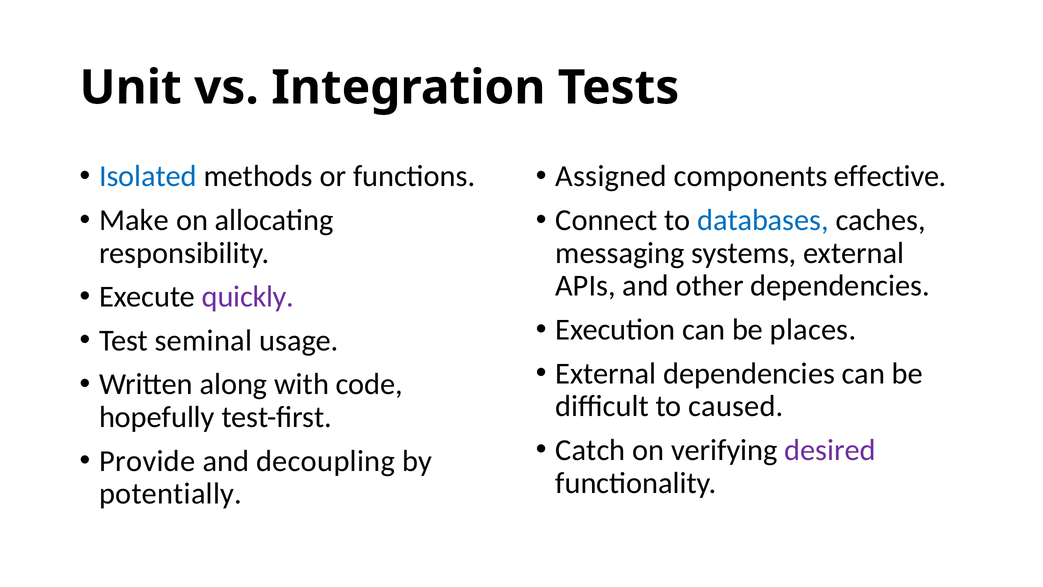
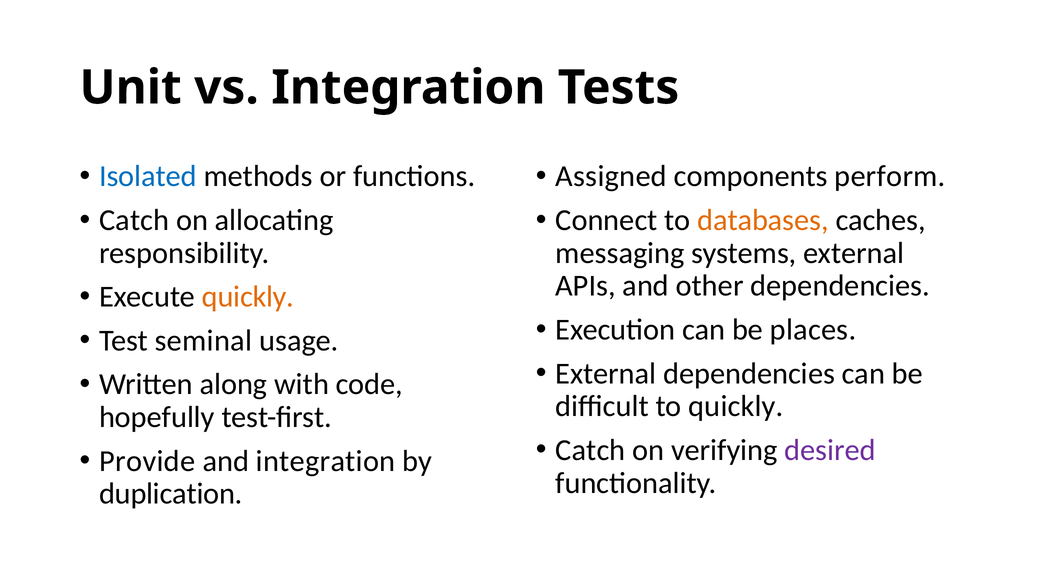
effective: effective -> perform (890, 176)
Make: Make -> Catch (134, 220)
databases colour: blue -> orange (763, 220)
quickly colour: purple -> orange (248, 297)
to caused: caused -> quickly (736, 406)
and decoupling: decoupling -> integration (326, 461)
potentially: potentially -> duplication (171, 494)
